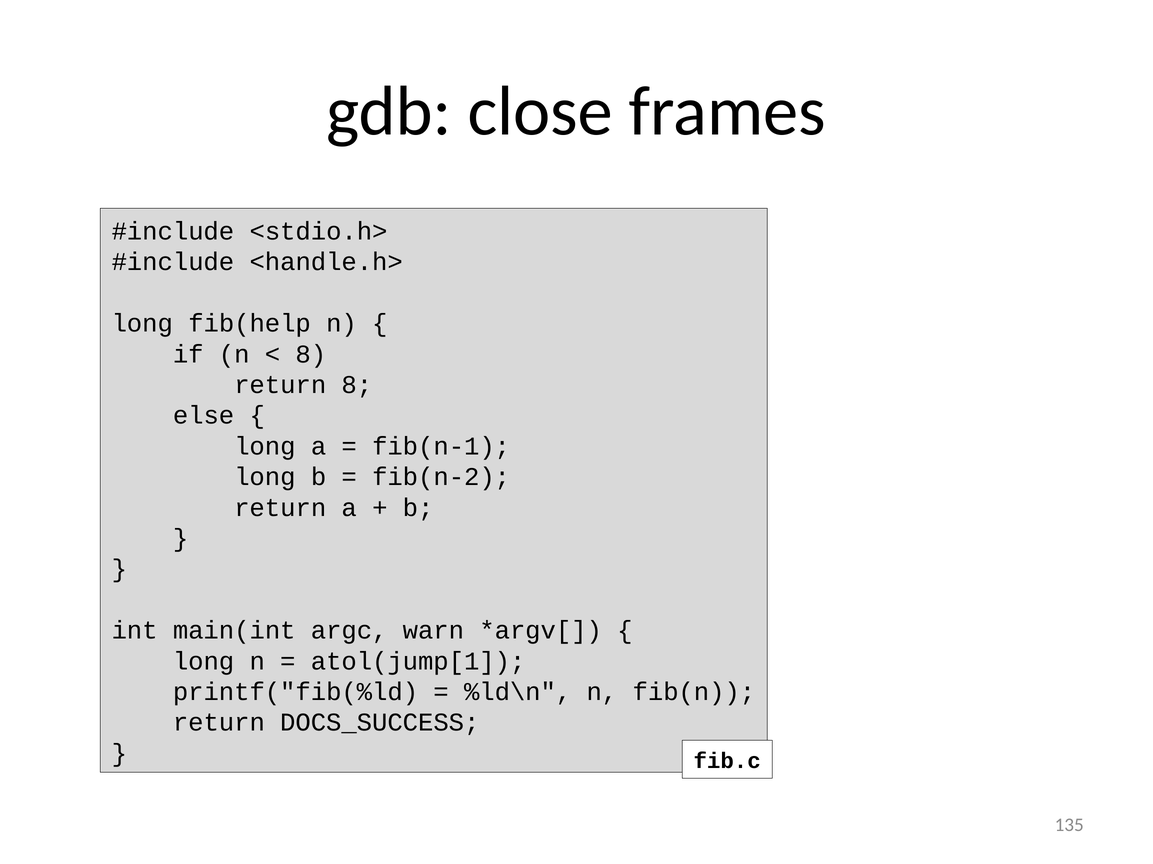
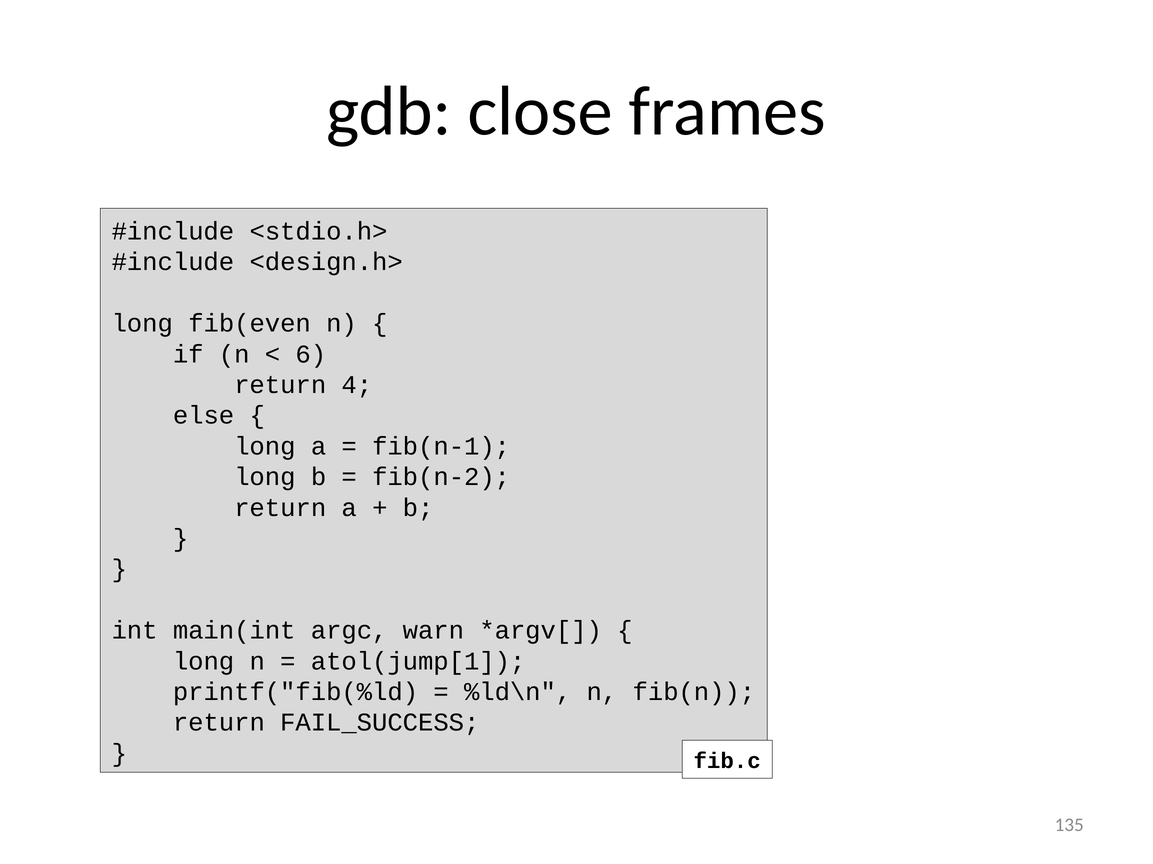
<handle.h>: <handle.h> -> <design.h> (326, 262)
fib(help: fib(help -> fib(even (250, 324)
8: 8 -> 6 (311, 354)
return 8: 8 -> 4 (357, 385)
DOCS_SUCCESS: DOCS_SUCCESS -> FAIL_SUCCESS (380, 723)
